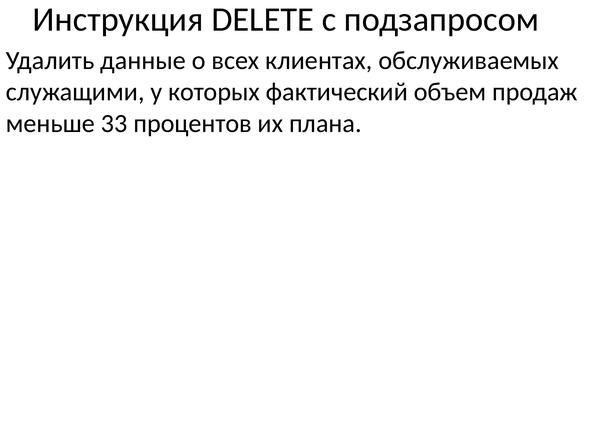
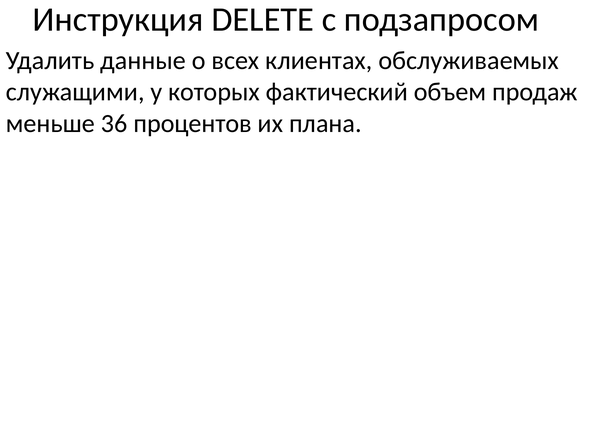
33: 33 -> 36 (114, 123)
